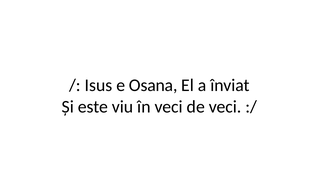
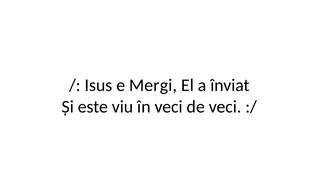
Osana: Osana -> Mergi (153, 85)
